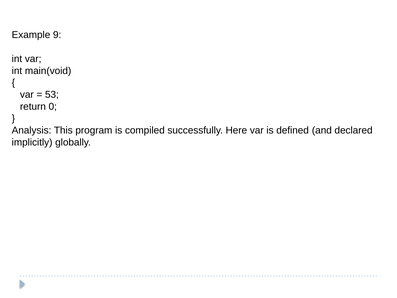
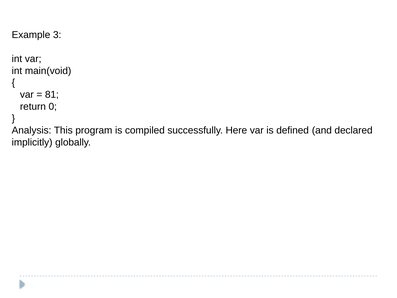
9: 9 -> 3 (57, 35)
53: 53 -> 81 (52, 94)
